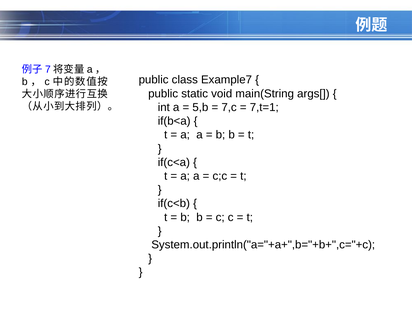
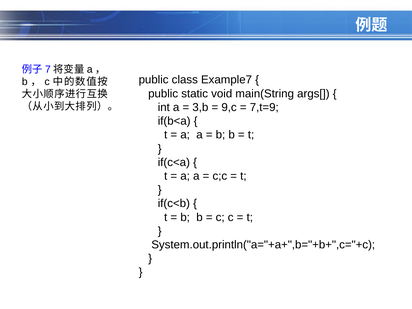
5,b: 5,b -> 3,b (200, 107)
7,c: 7,c -> 9,c (229, 107)
7,t=1: 7,t=1 -> 7,t=9 (264, 107)
